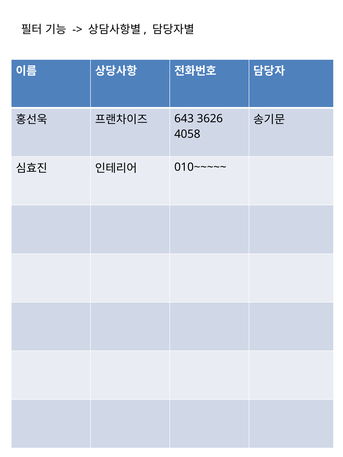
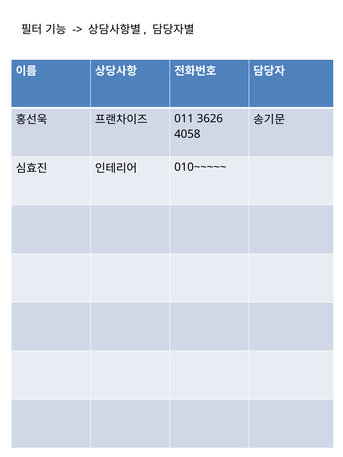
643: 643 -> 011 (184, 119)
